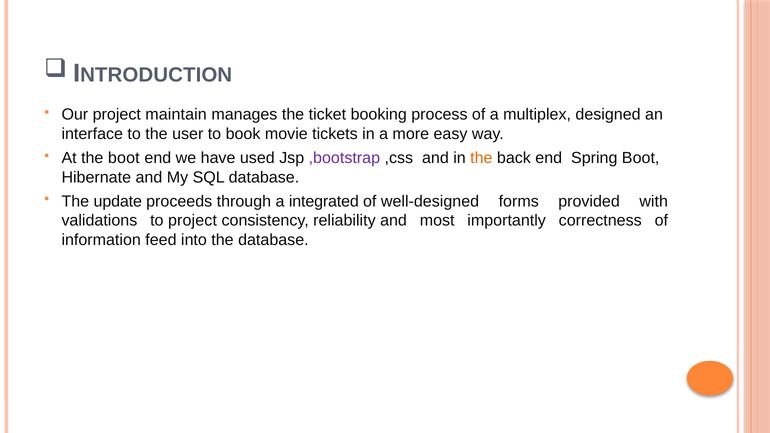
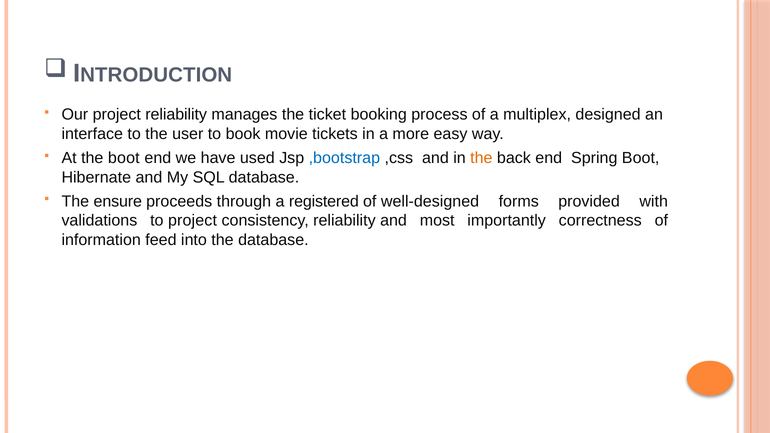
project maintain: maintain -> reliability (176, 115)
,bootstrap colour: purple -> blue (344, 158)
update: update -> ensure (118, 201)
integrated: integrated -> registered (324, 201)
